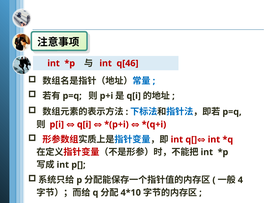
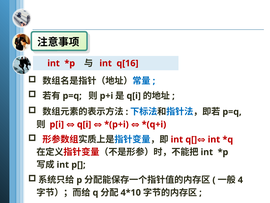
q[46: q[46 -> q[16 (127, 63)
